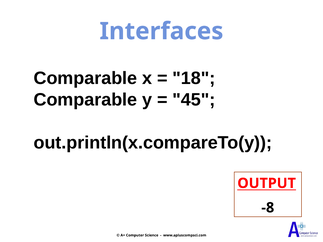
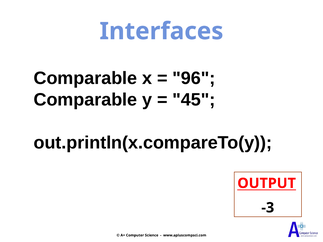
18: 18 -> 96 (194, 78)
-8: -8 -> -3 (268, 208)
